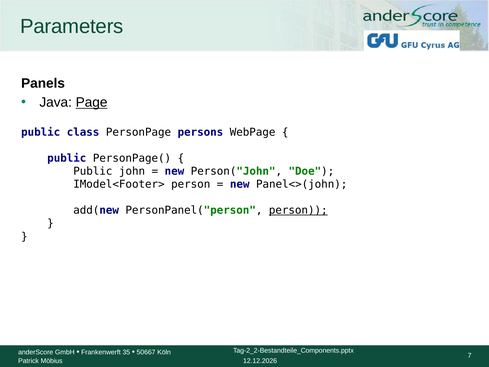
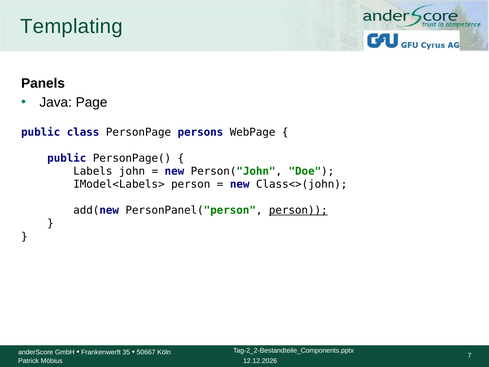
Parameters: Parameters -> Templating (72, 26)
Page underline: present -> none (92, 102)
Public: Public -> Labels (93, 171)
IModel<Footer>: IModel<Footer> -> IModel<Labels> (119, 184)
Panel<>(john: Panel<>(john -> Class<>(john (302, 184)
